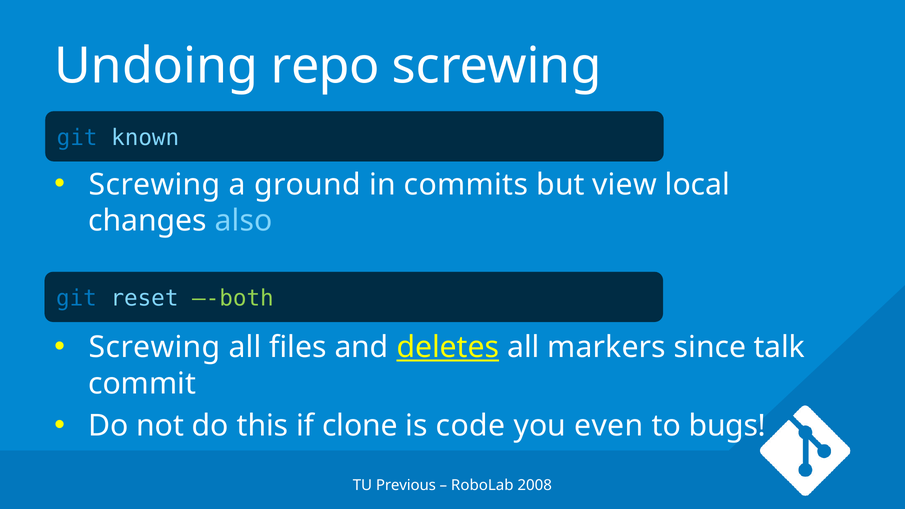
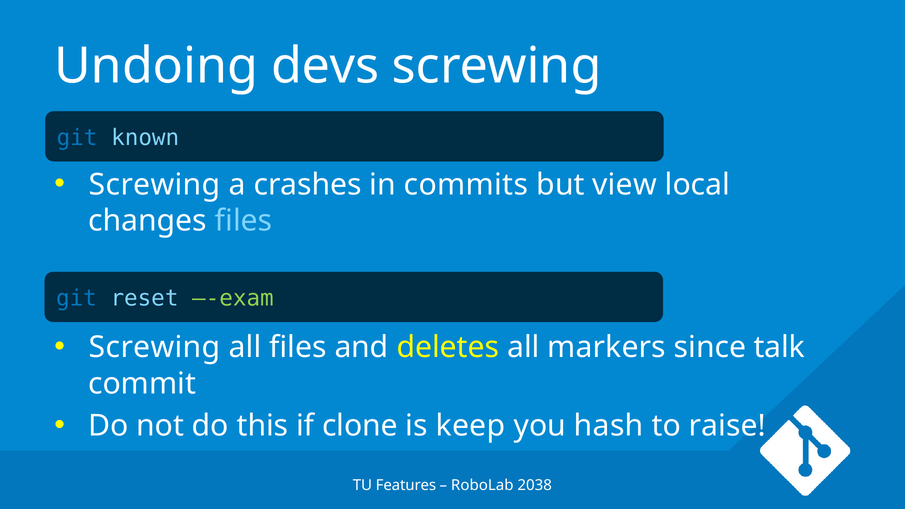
repo: repo -> devs (325, 66)
ground: ground -> crashes (308, 185)
changes also: also -> files (244, 221)
–-both: –-both -> –-exam (233, 298)
deletes underline: present -> none (448, 347)
code: code -> keep (471, 426)
even: even -> hash (609, 426)
bugs: bugs -> raise (727, 426)
Previous: Previous -> Features (406, 485)
2008: 2008 -> 2038 (535, 485)
